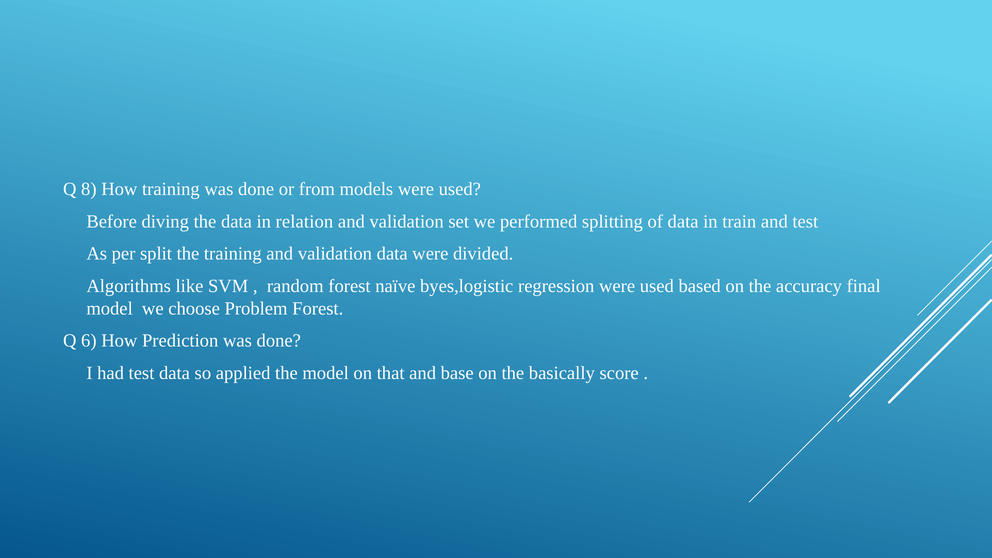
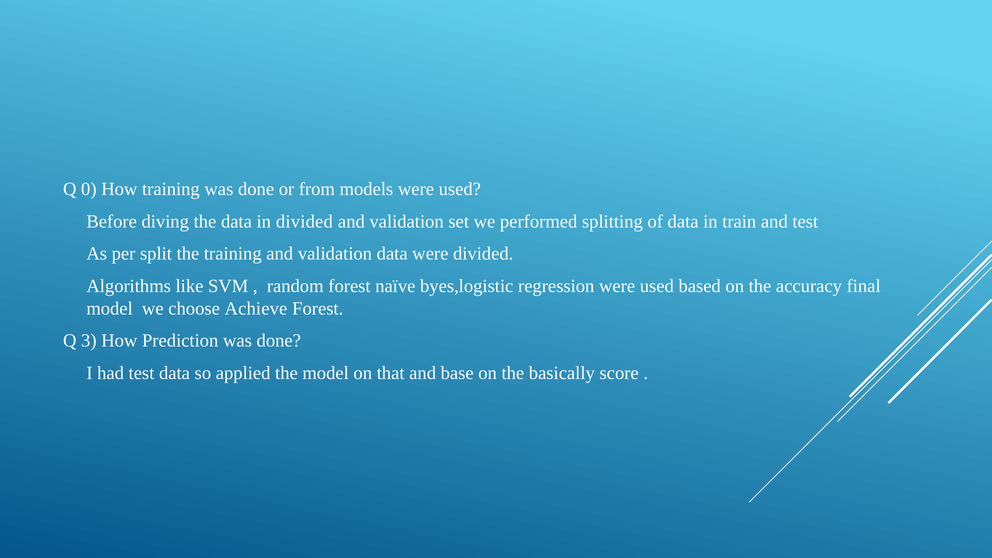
8: 8 -> 0 (89, 189)
in relation: relation -> divided (304, 222)
Problem: Problem -> Achieve (256, 308)
6: 6 -> 3 (89, 341)
